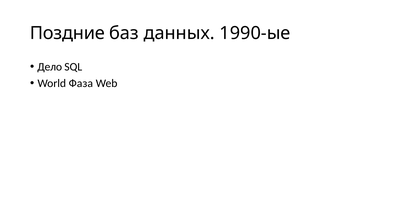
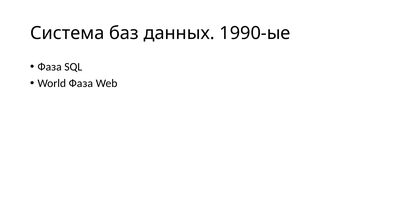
Поздние: Поздние -> Система (67, 33)
Дело: Дело -> Фаза (50, 67)
